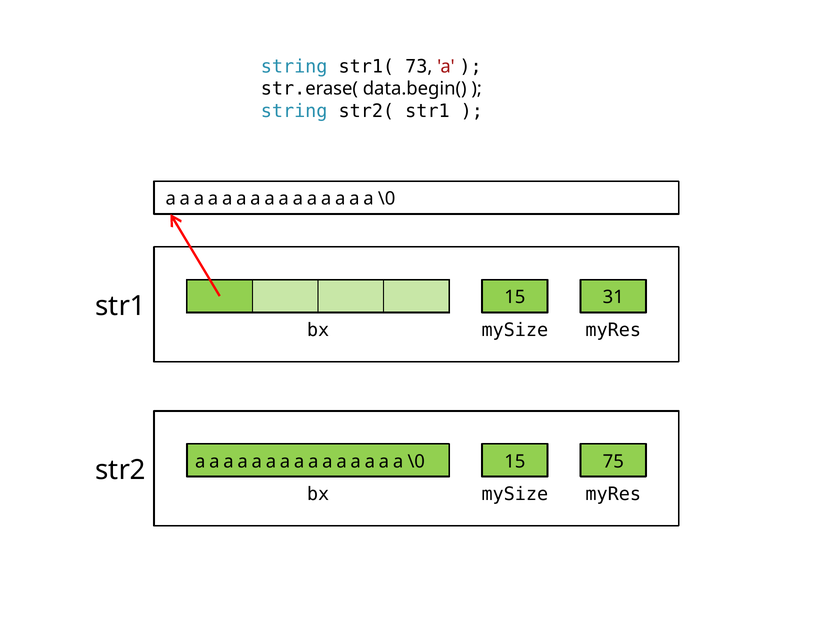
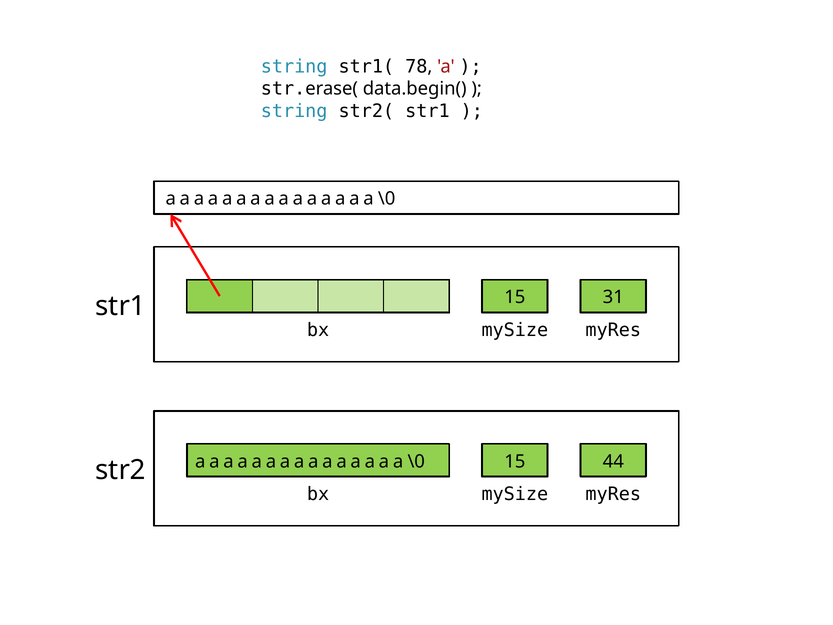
73: 73 -> 78 (416, 67)
75: 75 -> 44 (613, 461)
